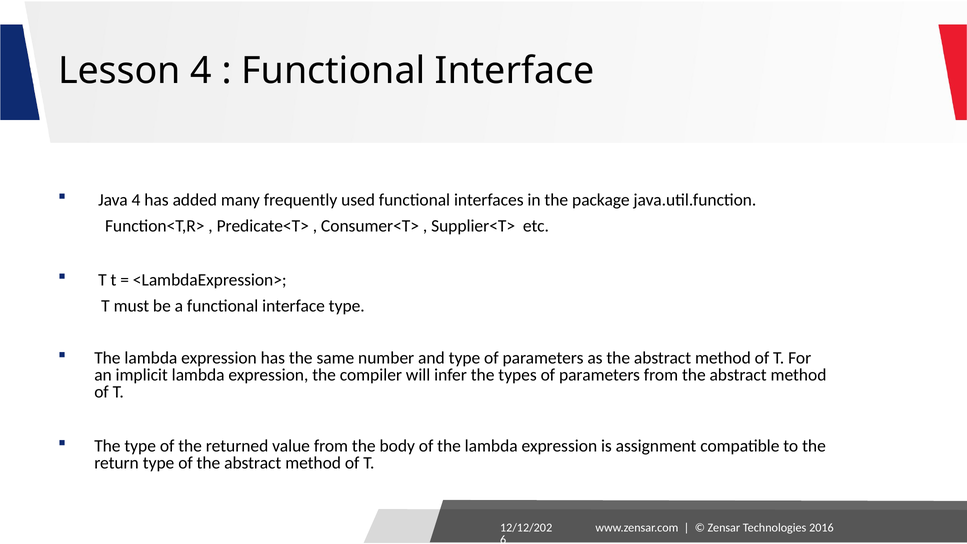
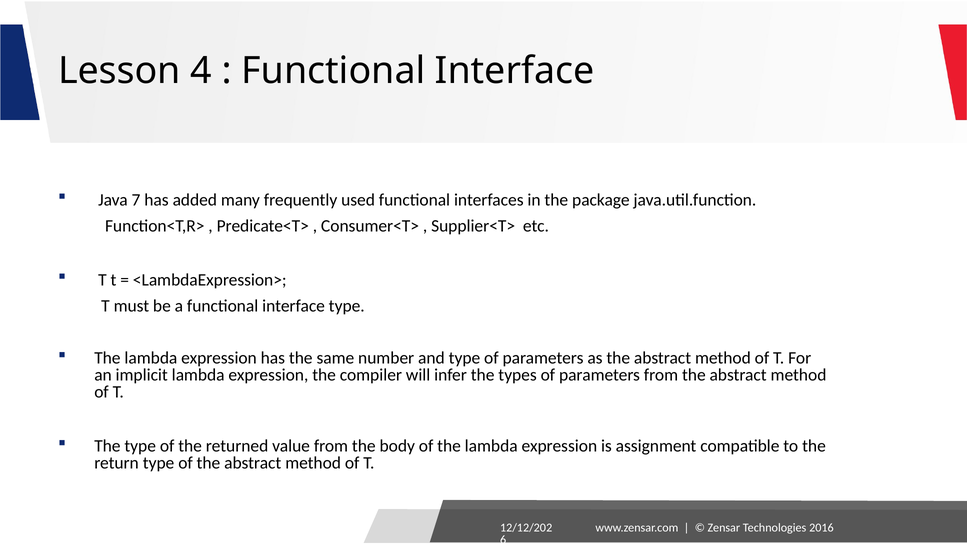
Java 4: 4 -> 7 (136, 200)
